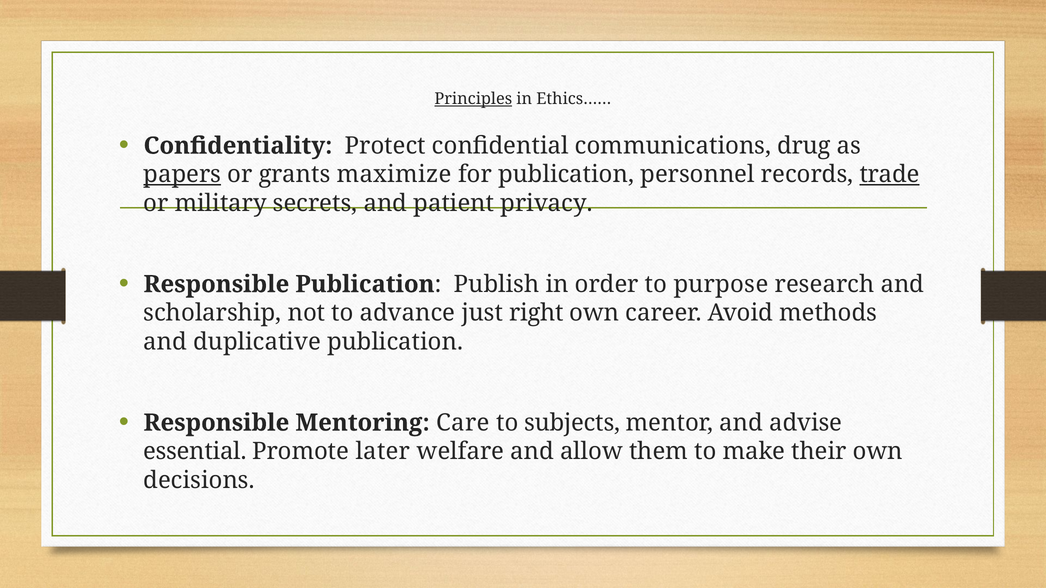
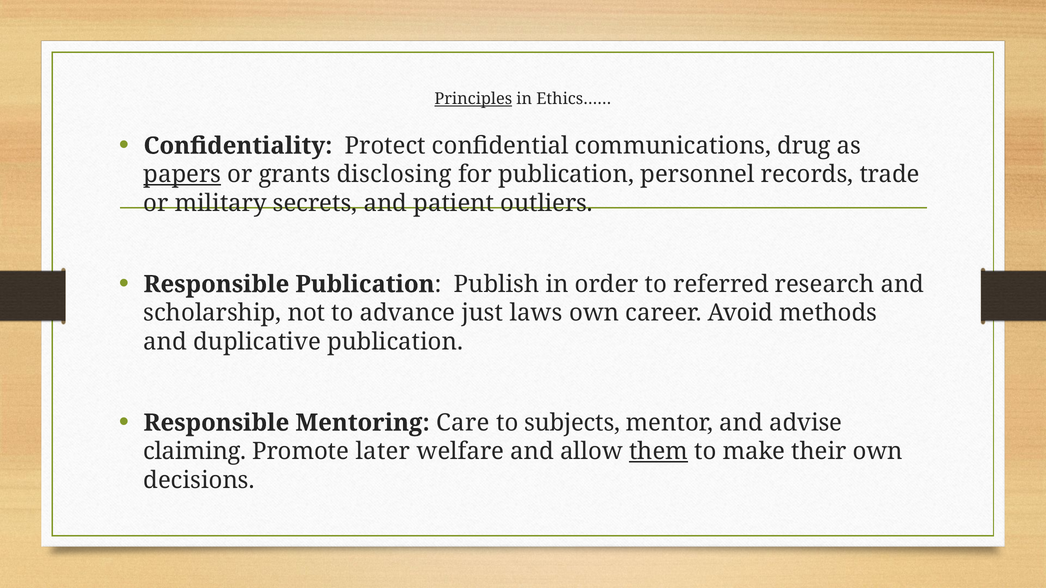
maximize: maximize -> disclosing (394, 175)
trade underline: present -> none (890, 175)
privacy: privacy -> outliers (547, 203)
purpose: purpose -> referred (721, 284)
right: right -> laws (536, 313)
essential: essential -> claiming (195, 452)
them underline: none -> present (659, 452)
